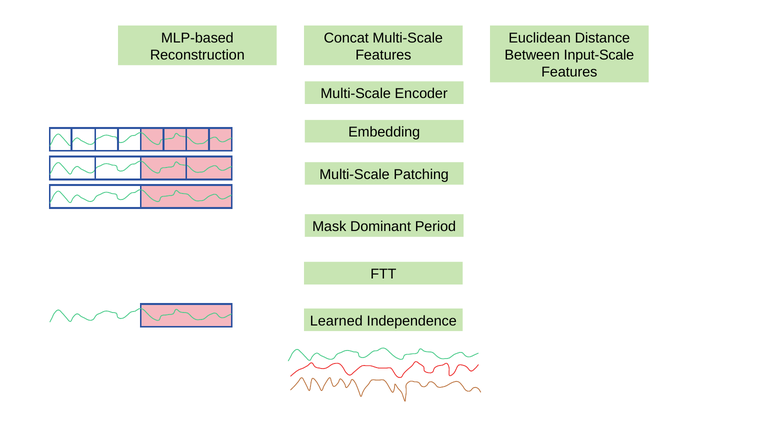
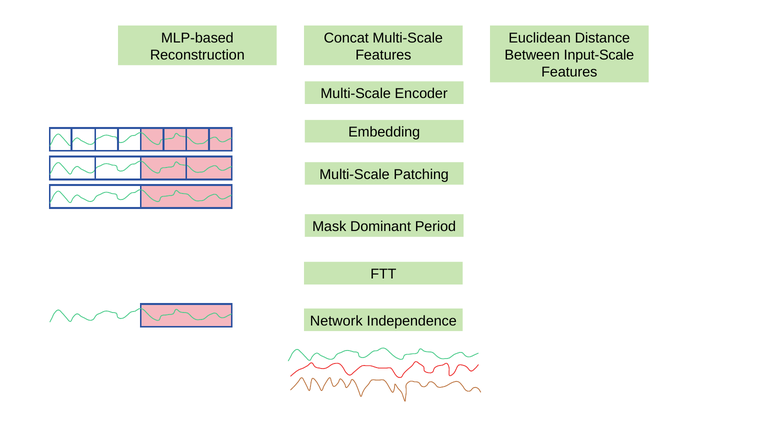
Learned: Learned -> Network (336, 321)
